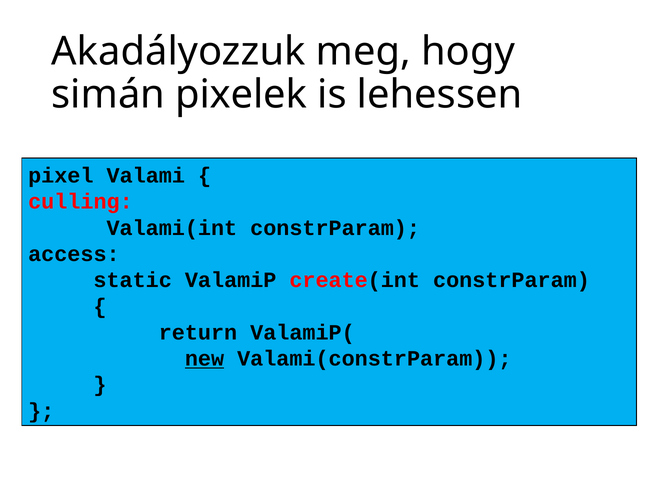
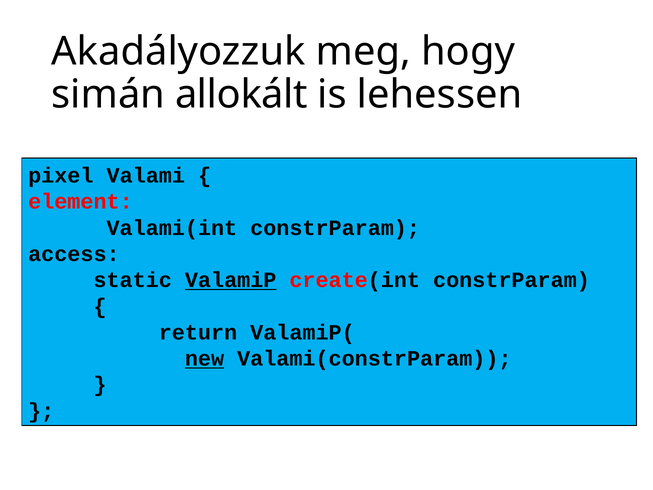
pixelek: pixelek -> allokált (241, 95)
culling: culling -> element (80, 202)
ValamiP underline: none -> present (231, 280)
